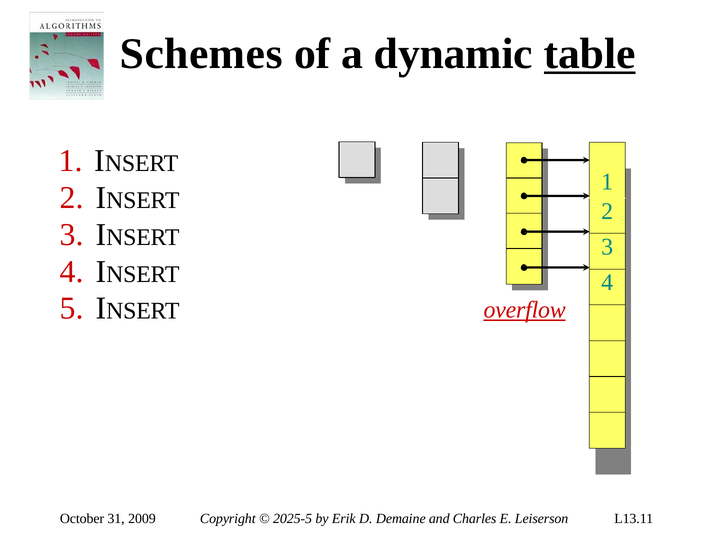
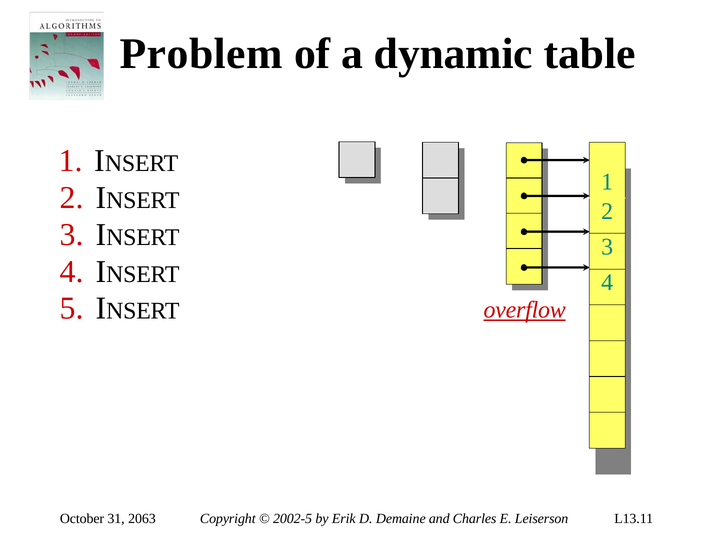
Schemes: Schemes -> Problem (201, 54)
table underline: present -> none (590, 54)
2009: 2009 -> 2063 (142, 519)
2025-5: 2025-5 -> 2002-5 (293, 519)
